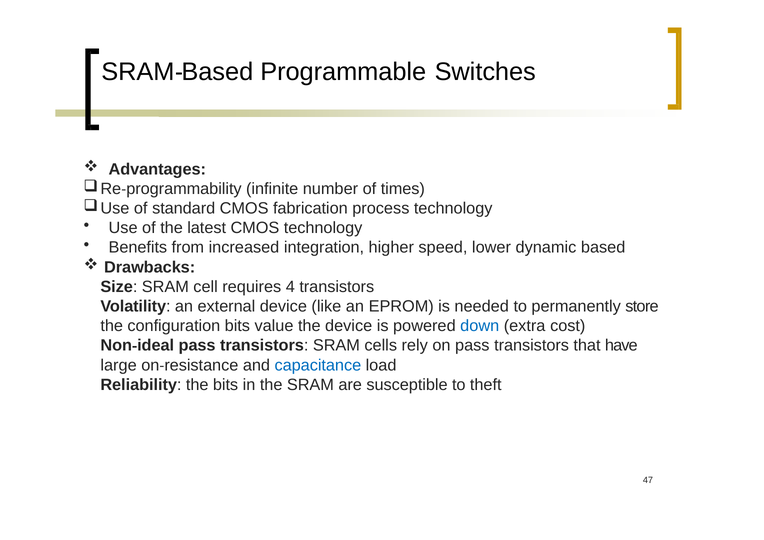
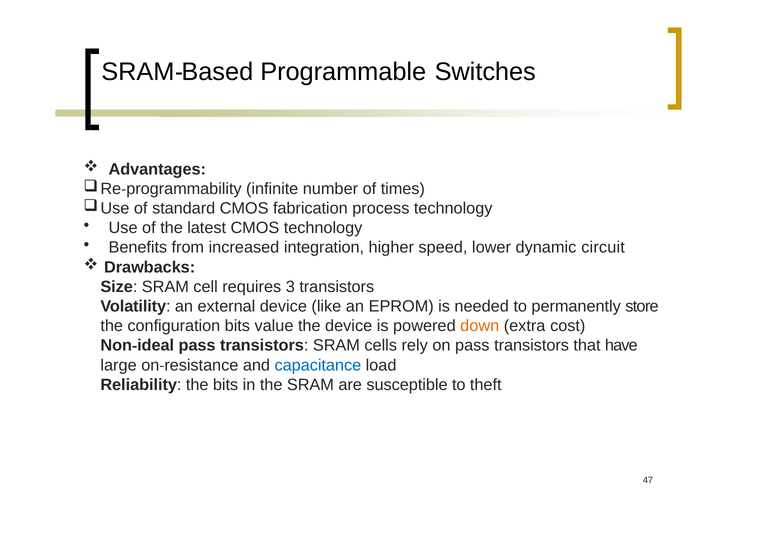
dynamic based: based -> circuit (603, 248)
4: 4 -> 3 (290, 287)
down colour: blue -> orange (480, 326)
